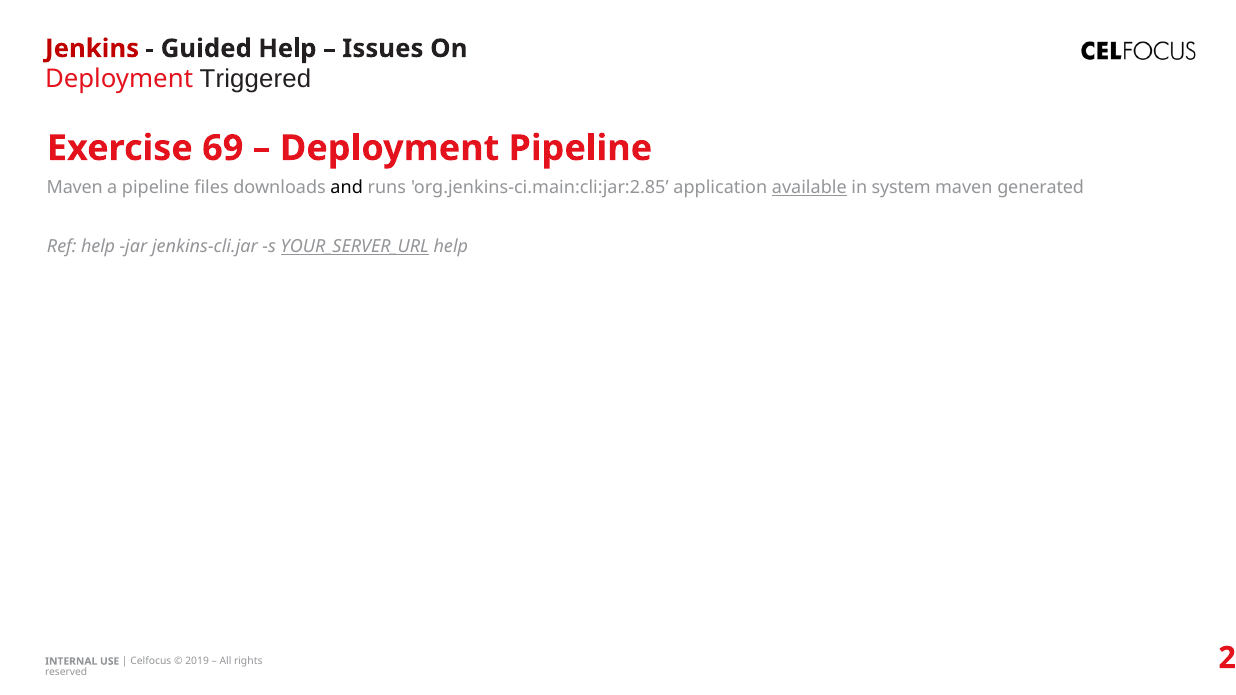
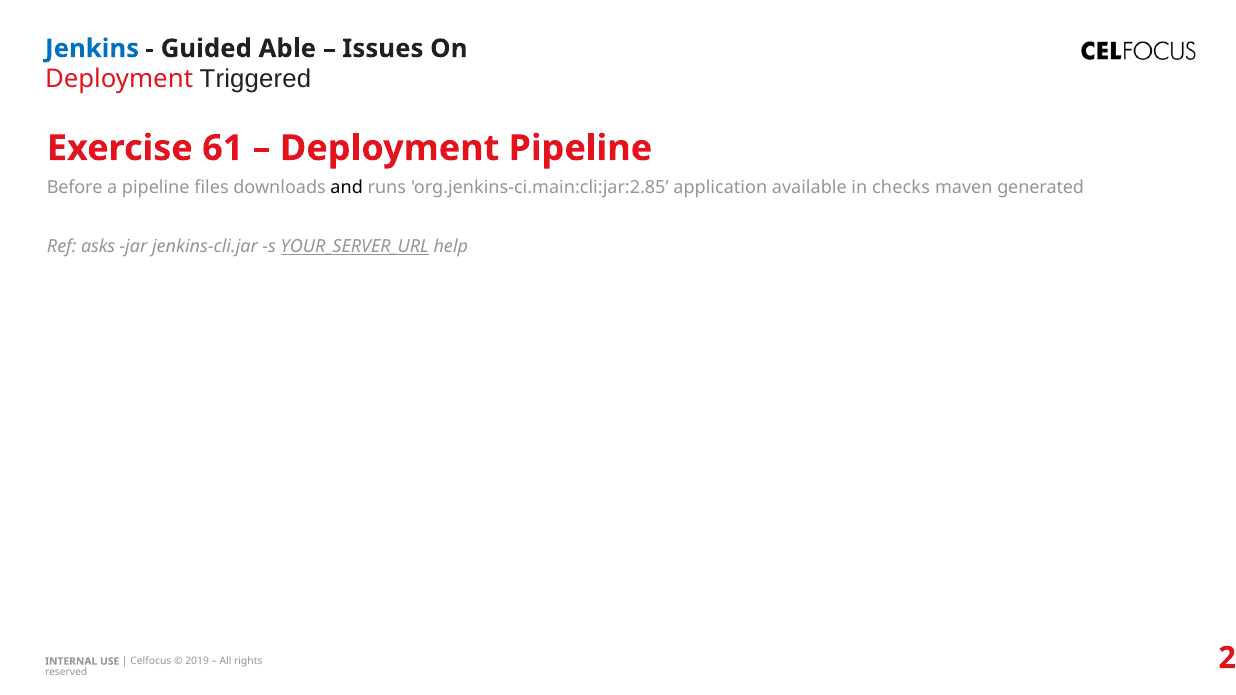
Jenkins colour: red -> blue (92, 49)
Guided Help: Help -> Able (287, 49)
69: 69 -> 61 (223, 148)
Maven: Maven -> Before (75, 188)
available underline: present -> none (809, 188)
system: system -> checks (901, 188)
Ref help: help -> asks (98, 246)
